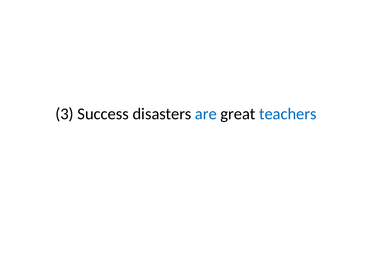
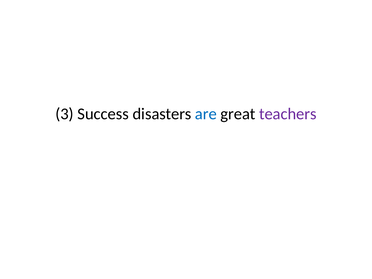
teachers colour: blue -> purple (288, 114)
